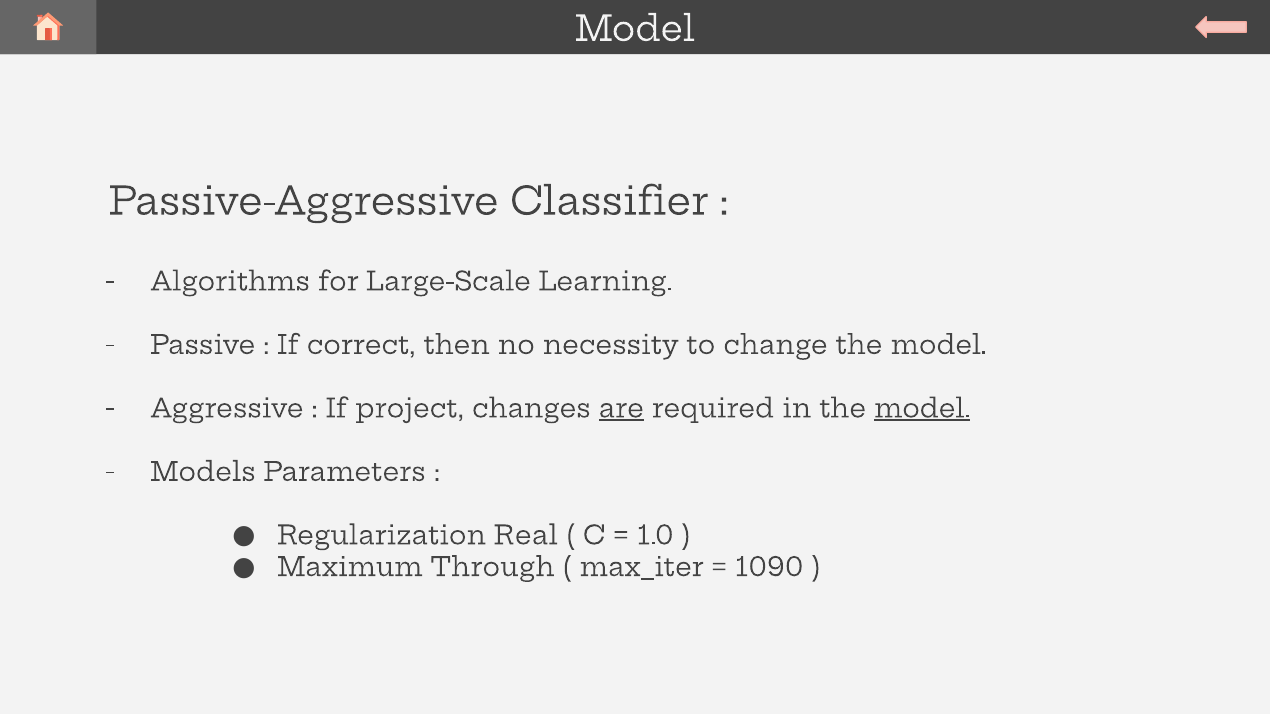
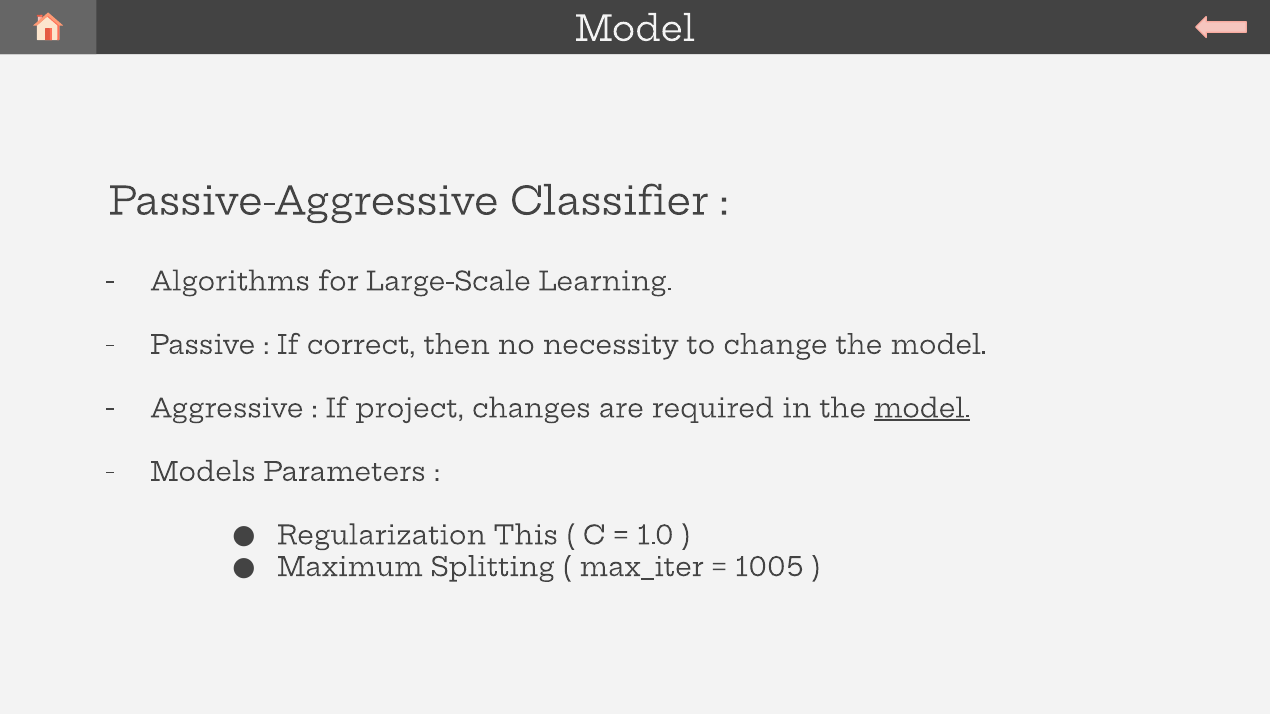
are underline: present -> none (621, 409)
Real: Real -> This (526, 536)
Through: Through -> Splitting (493, 568)
1090: 1090 -> 1005 (769, 568)
